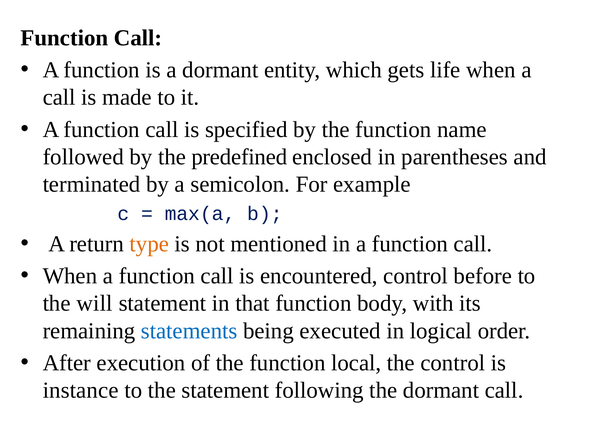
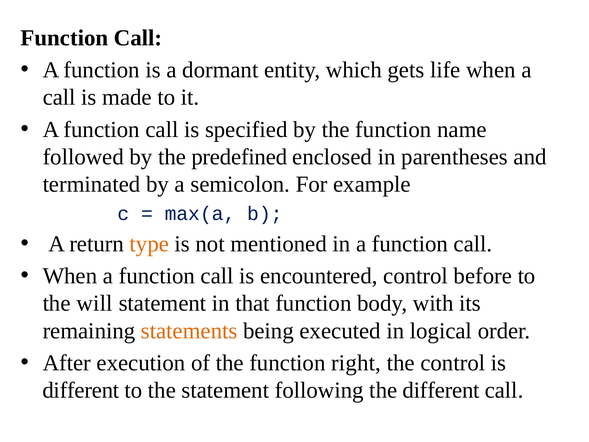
statements colour: blue -> orange (189, 331)
local: local -> right (356, 363)
instance: instance -> different (81, 390)
the dormant: dormant -> different (441, 390)
